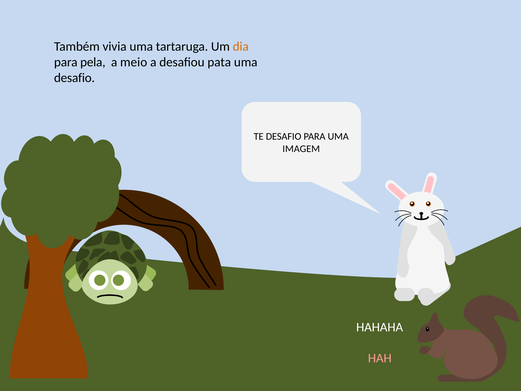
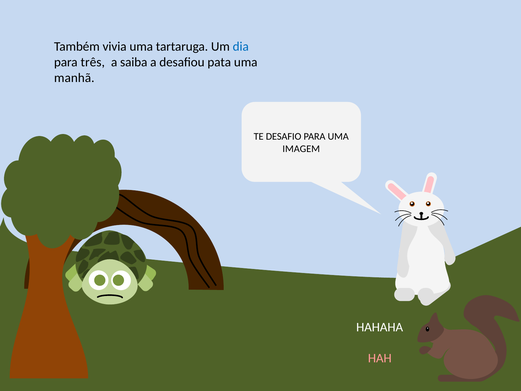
dia colour: orange -> blue (241, 47)
pela: pela -> três (93, 62)
meio: meio -> saiba (134, 62)
desafio: desafio -> manhã (74, 78)
